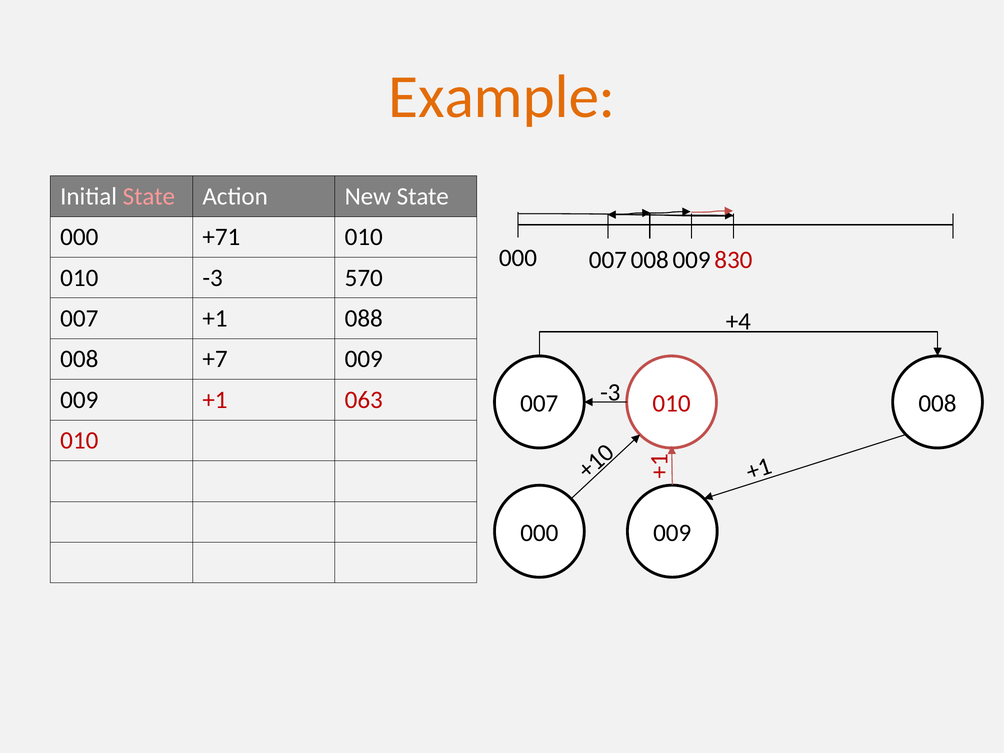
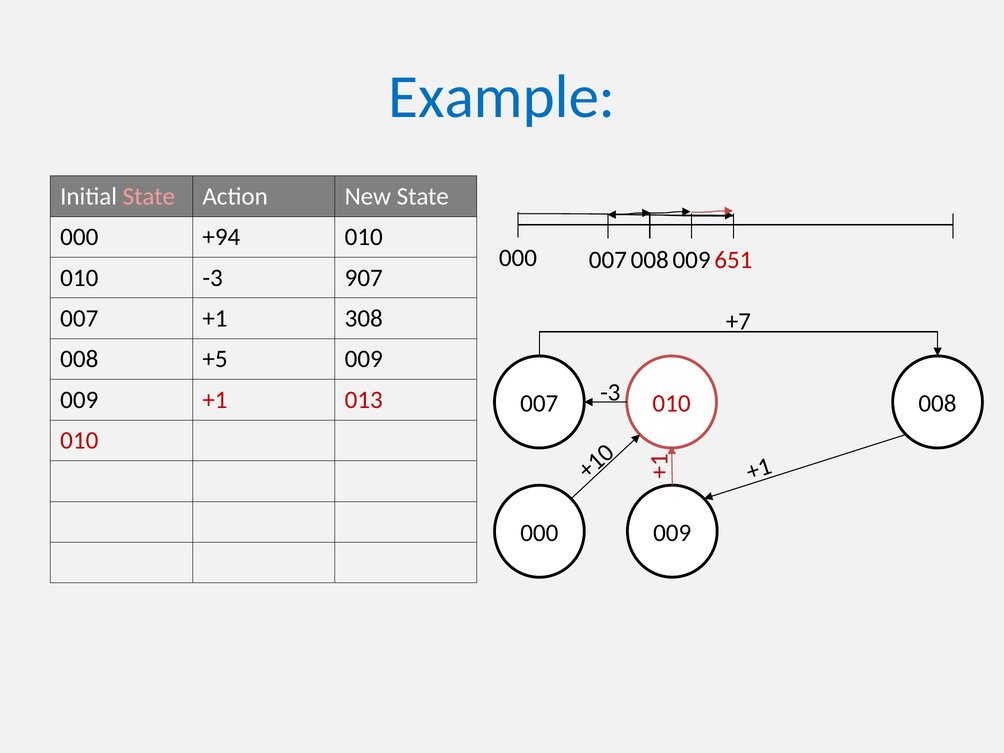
Example colour: orange -> blue (502, 97)
+71: +71 -> +94 (221, 237)
830: 830 -> 651 (733, 260)
570: 570 -> 907 (364, 278)
088: 088 -> 308 (364, 318)
+4: +4 -> +7 (738, 322)
+7: +7 -> +5 (215, 359)
063: 063 -> 013 (364, 400)
